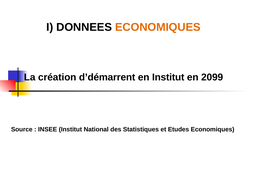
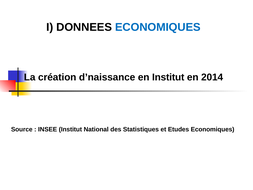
ECONOMIQUES colour: orange -> blue (158, 27)
d’démarrent: d’démarrent -> d’naissance (107, 77)
2099: 2099 -> 2014 (212, 77)
